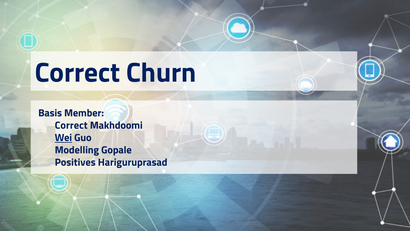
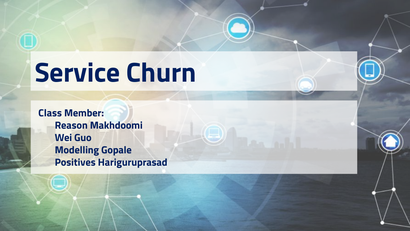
Correct: Correct -> Service (77, 73)
Basis: Basis -> Class (50, 113)
Correct: Correct -> Reason (71, 125)
Wei underline: present -> none (63, 138)
